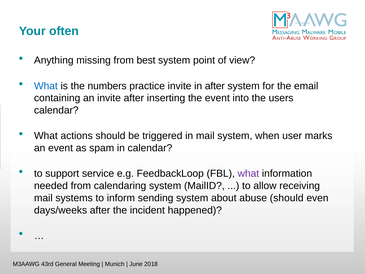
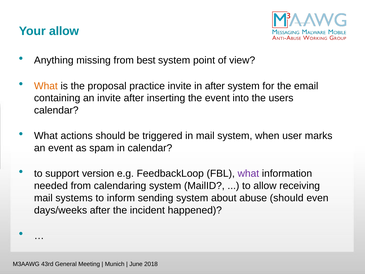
Your often: often -> allow (64, 31)
What colour: blue -> orange (46, 86)
numbers: numbers -> proposal (107, 86)
service: service -> version (98, 173)
